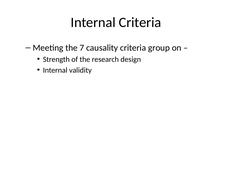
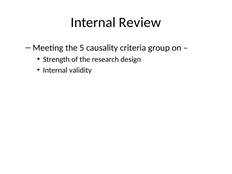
Internal Criteria: Criteria -> Review (140, 22)
7: 7 -> 5 (82, 48)
